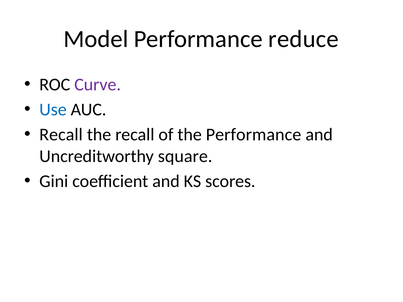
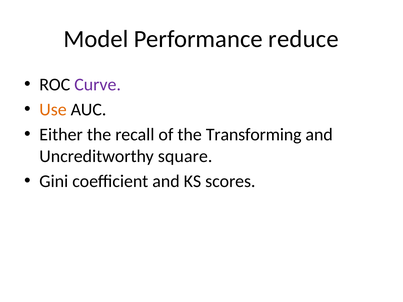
Use colour: blue -> orange (53, 110)
Recall: Recall -> Either (61, 135)
the Performance: Performance -> Transforming (254, 135)
